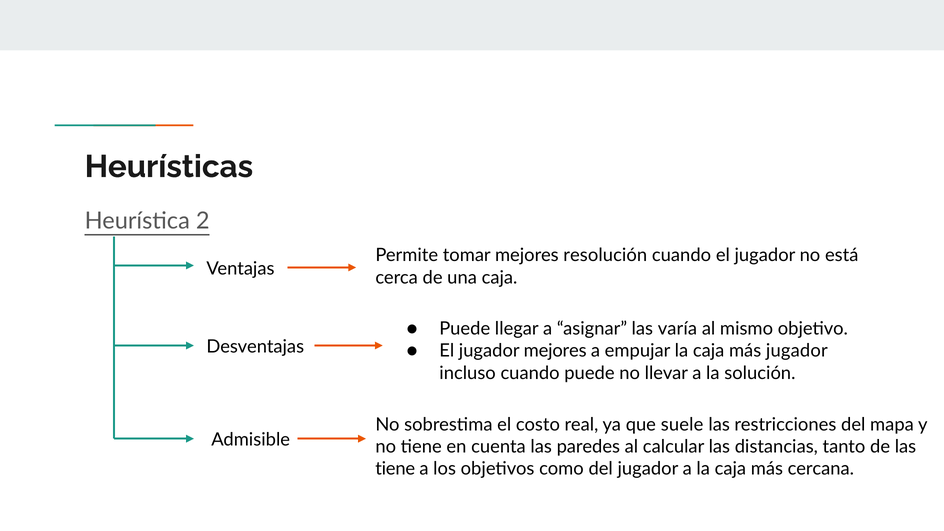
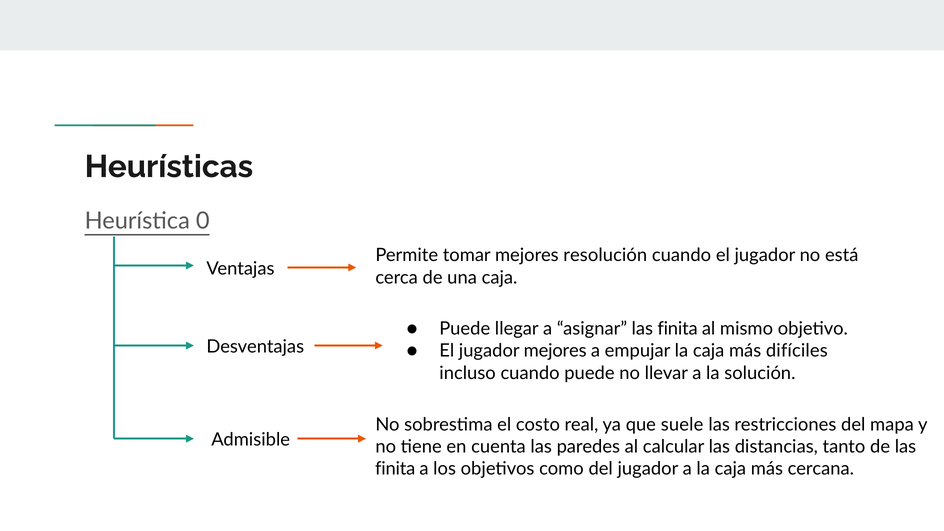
2: 2 -> 0 (203, 221)
asignar las varía: varía -> finita (678, 329)
más jugador: jugador -> difíciles (797, 351)
tiene: tiene -> finita (395, 469)
